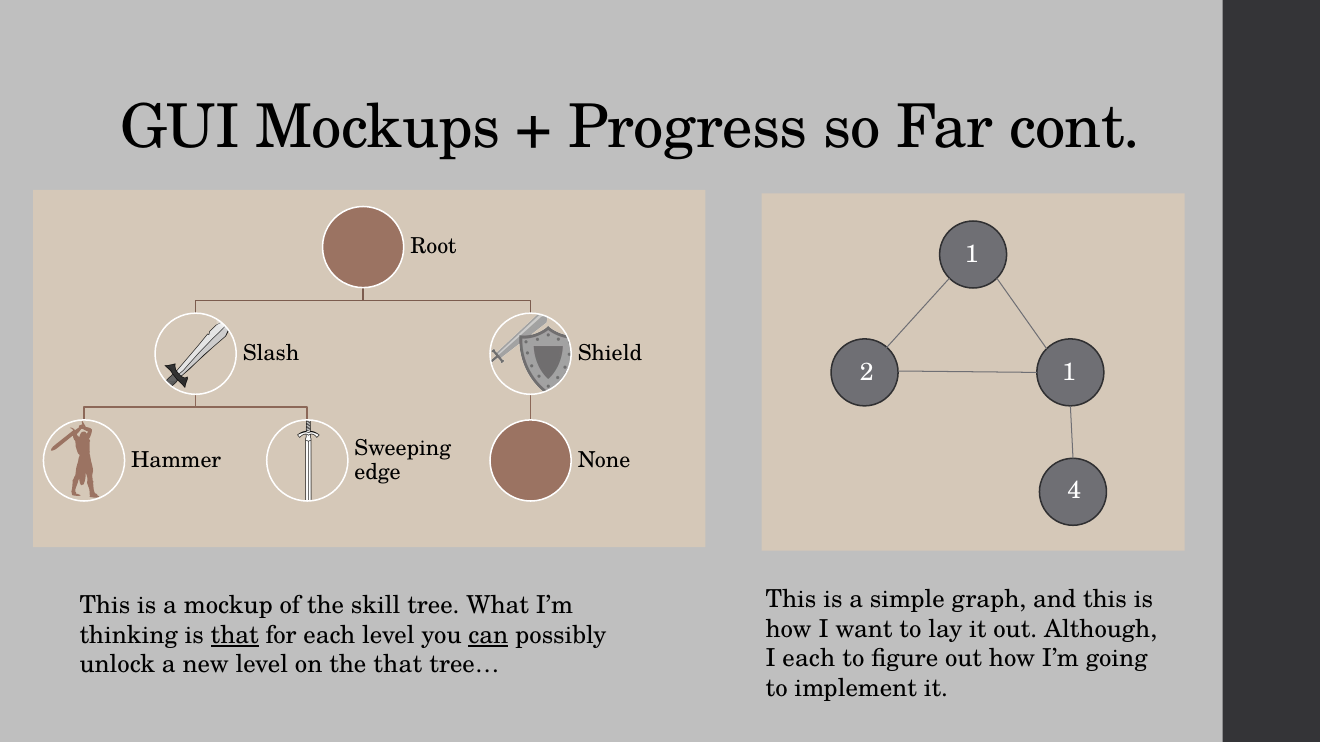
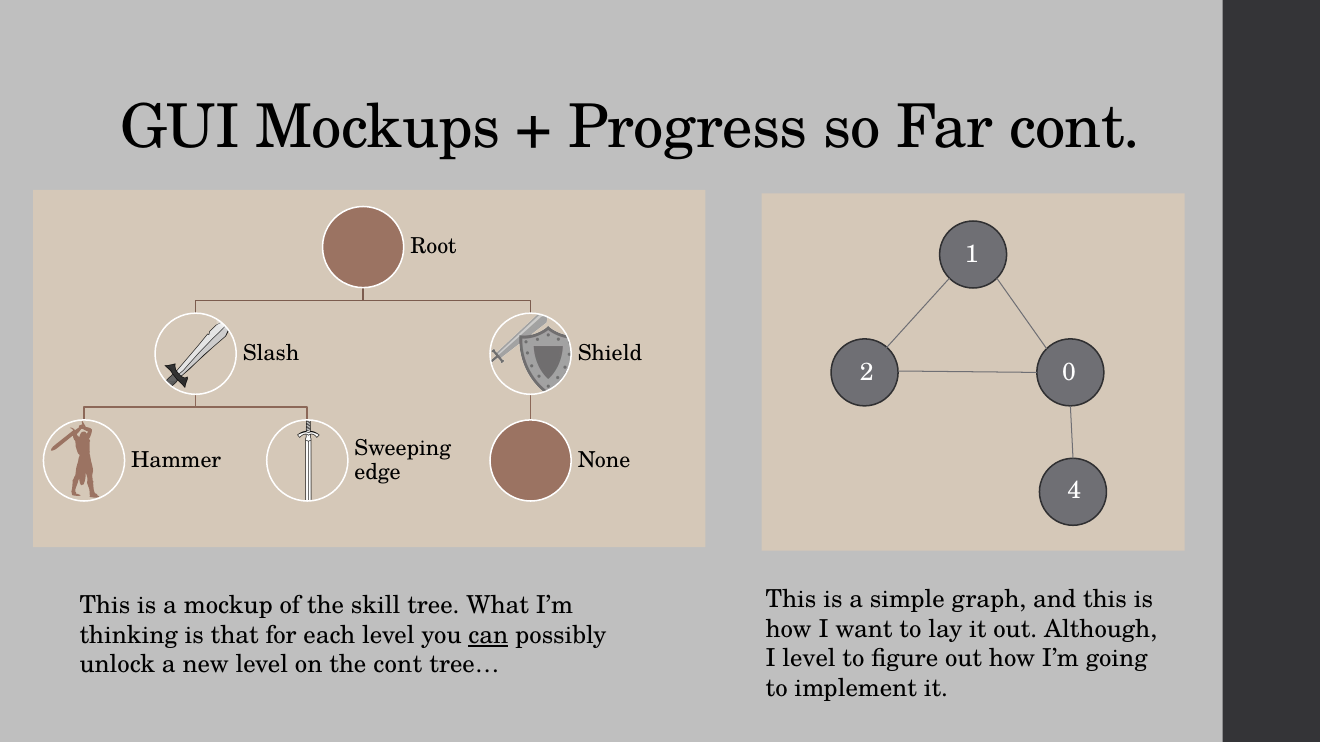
2 1: 1 -> 0 (1069, 372)
that underline: present -> none (235, 636)
I each: each -> level (809, 659)
the that: that -> cont (398, 665)
